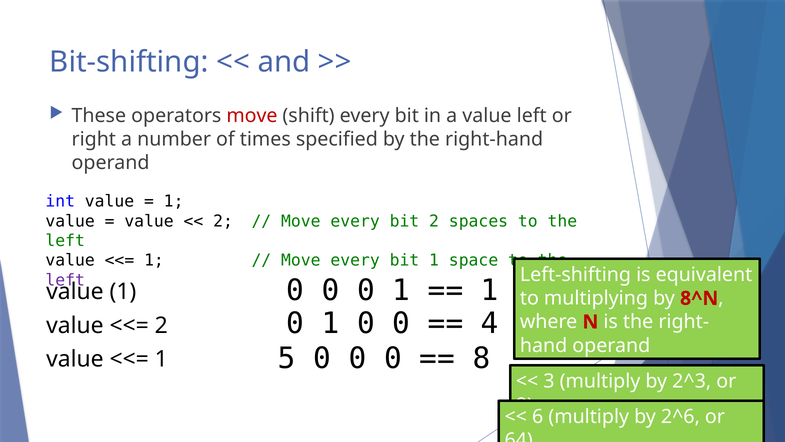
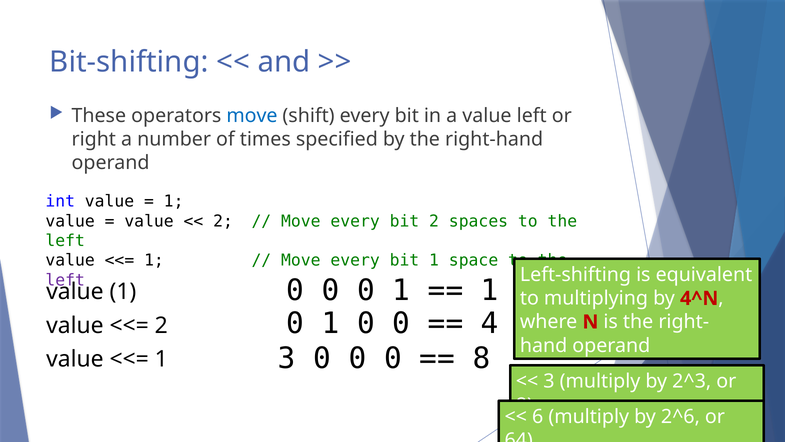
move colour: red -> blue (252, 116)
8^N: 8^N -> 4^N (699, 298)
1 5: 5 -> 3 (287, 358)
